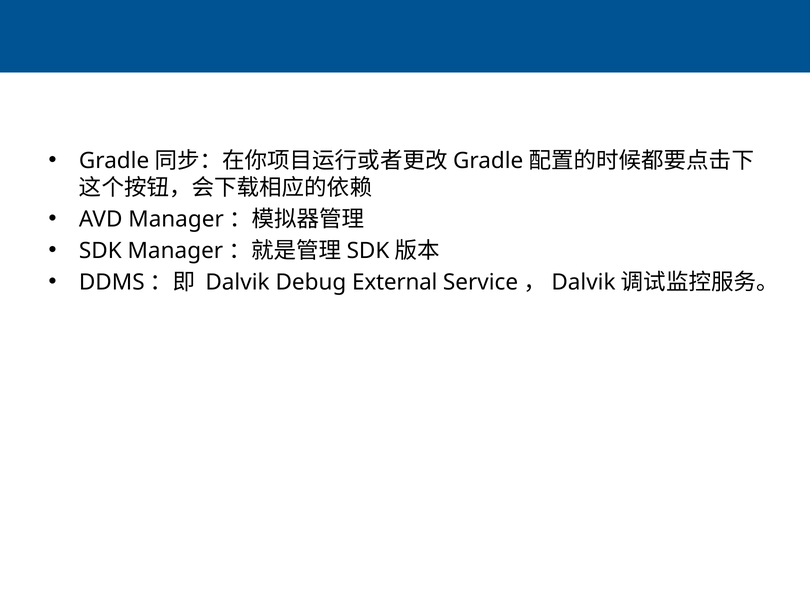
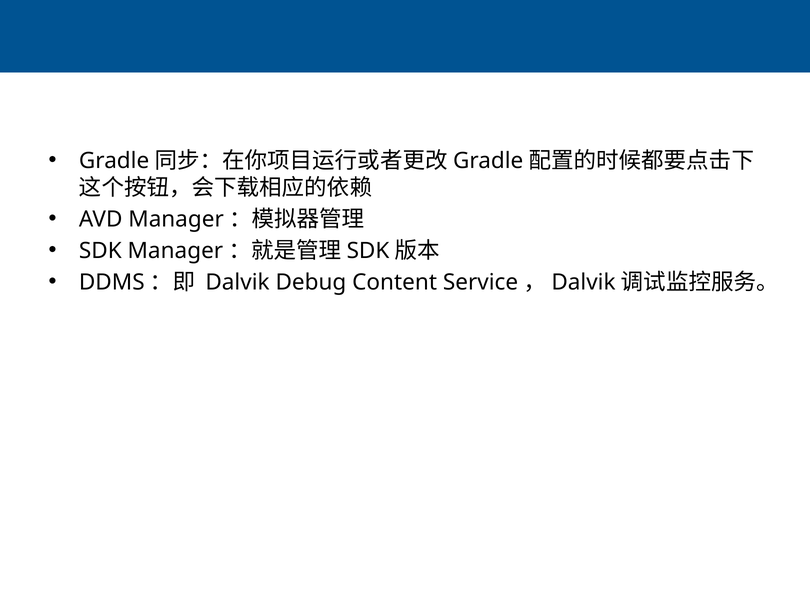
External: External -> Content (395, 282)
